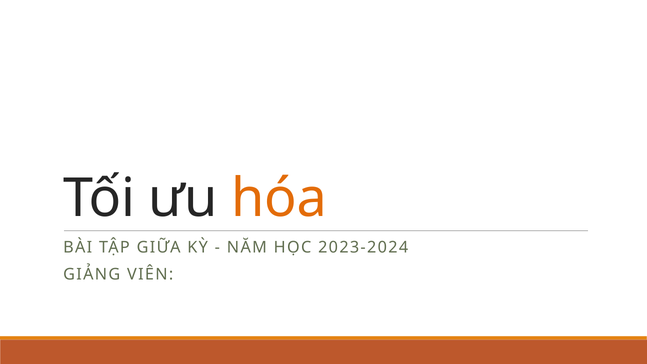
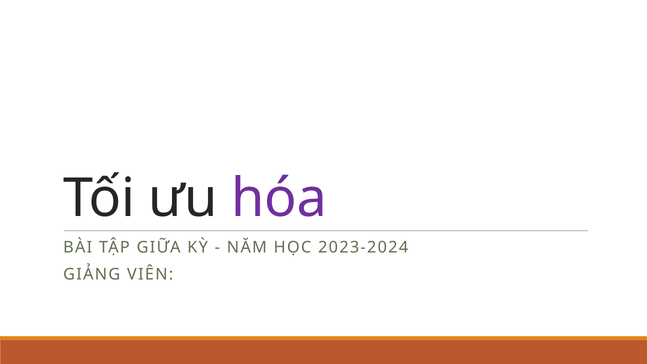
hóa colour: orange -> purple (279, 198)
